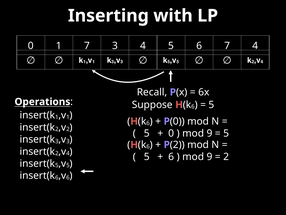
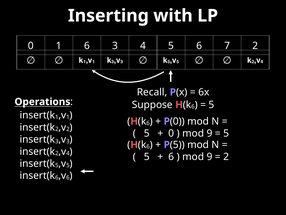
1 7: 7 -> 6 (87, 46)
7 4: 4 -> 2 (255, 46)
2: 2 -> 5 (177, 144)
